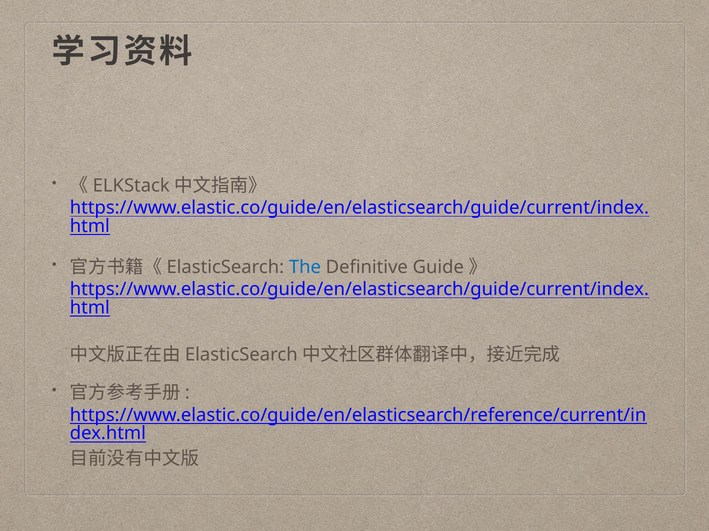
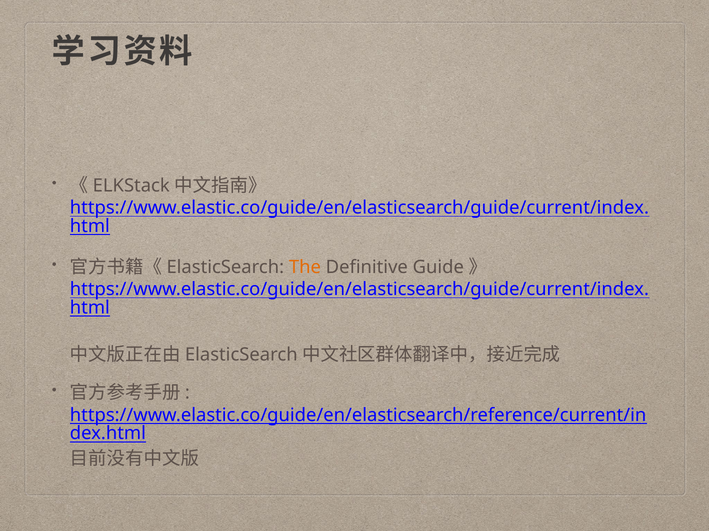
The colour: blue -> orange (305, 268)
